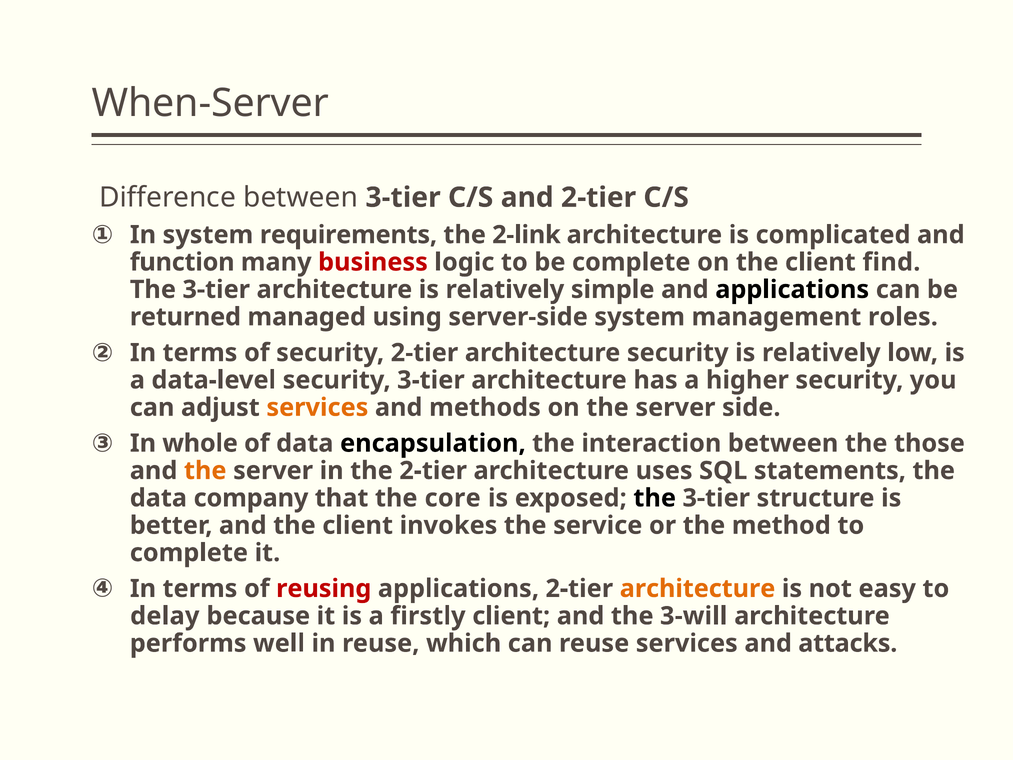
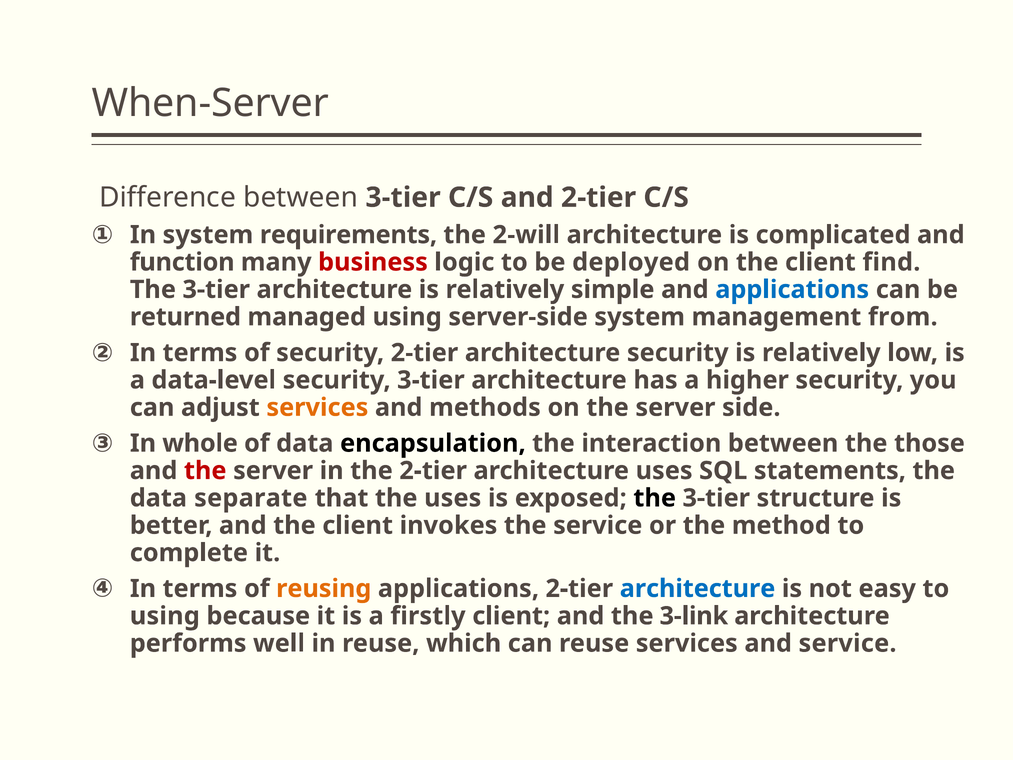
2-link: 2-link -> 2-will (526, 235)
be complete: complete -> deployed (631, 262)
applications colour: black -> blue (792, 289)
roles: roles -> from (903, 317)
the colour: orange -> red (205, 471)
company: company -> separate (251, 498)
the core: core -> uses (453, 498)
reusing colour: red -> orange (324, 588)
architecture colour: orange -> blue (698, 588)
delay: delay -> using (165, 616)
3-will: 3-will -> 3-link (694, 616)
and attacks: attacks -> service (848, 643)
